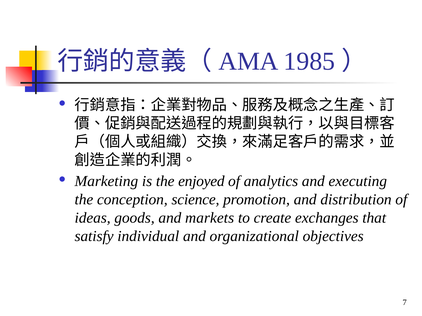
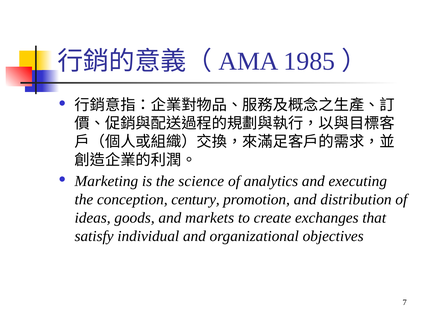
enjoyed: enjoyed -> science (201, 182)
science: science -> century (196, 200)
